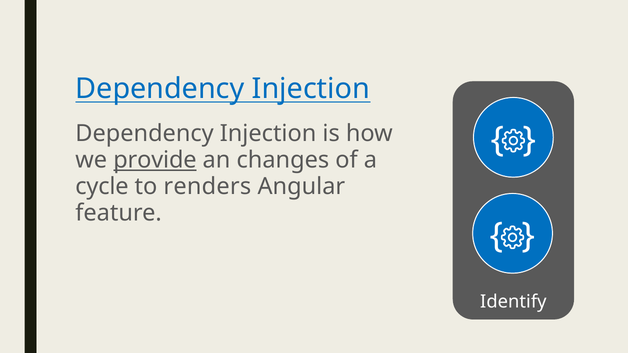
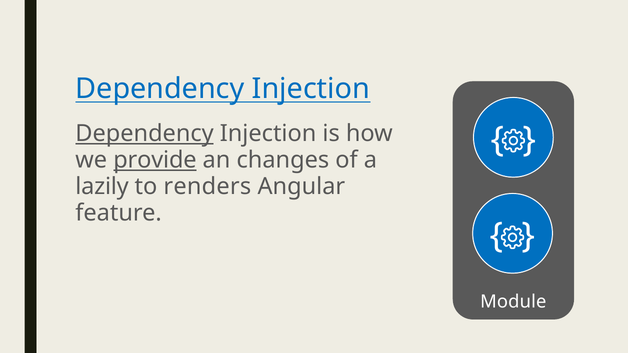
Dependency underline: none -> present (145, 134)
cycle: cycle -> lazily (102, 187)
Identify: Identify -> Module (513, 302)
